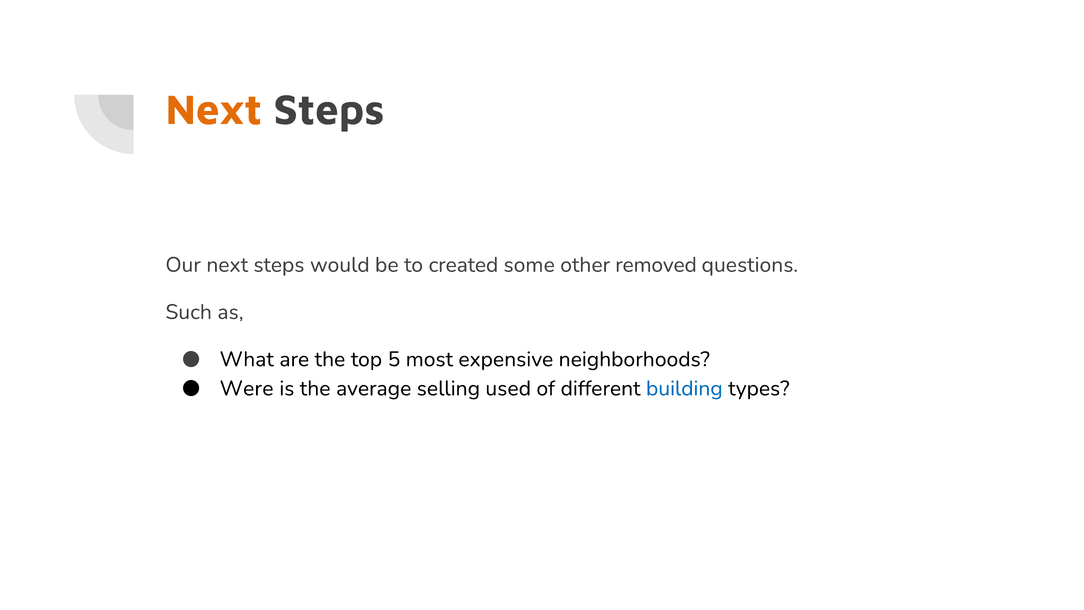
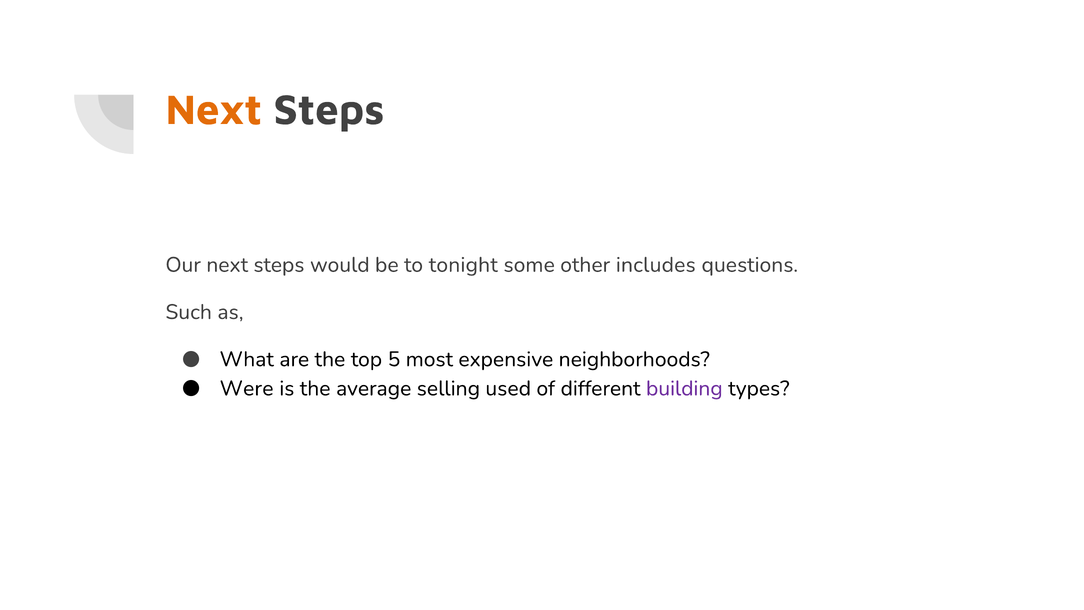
created: created -> tonight (463, 265)
removed: removed -> includes (656, 265)
building colour: blue -> purple (684, 388)
